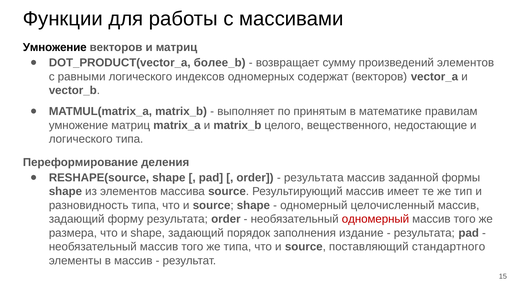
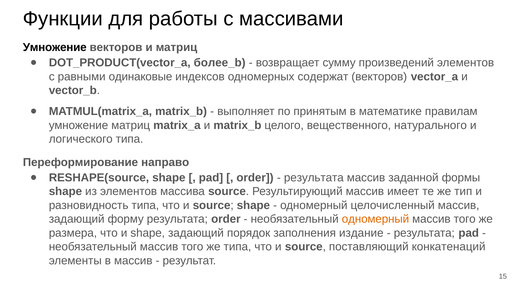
равными логического: логического -> одинаковые (140, 77)
недостающие: недостающие -> натурального (431, 125)
деления: деления -> направо (165, 162)
одномерный colour: red -> orange (375, 219)
стандартного: стандартного -> конкатенаций (449, 247)
